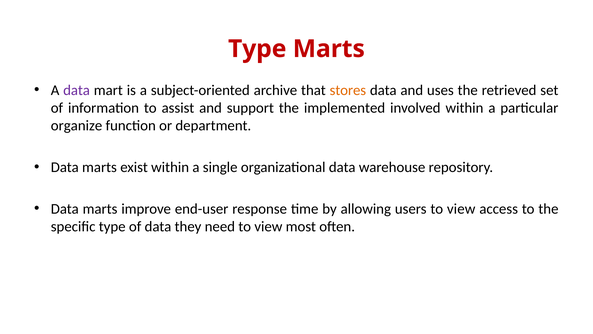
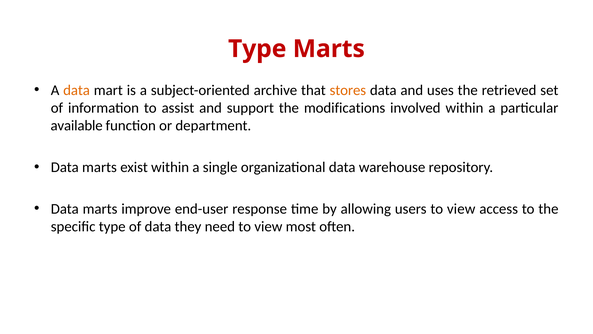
data colour: purple -> orange (77, 90)
implemented: implemented -> modifications (345, 108)
organize: organize -> available (77, 126)
